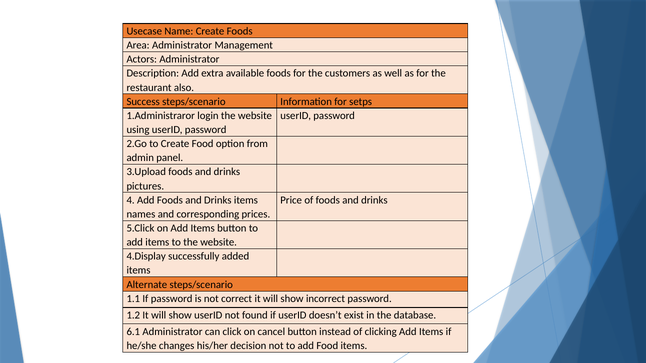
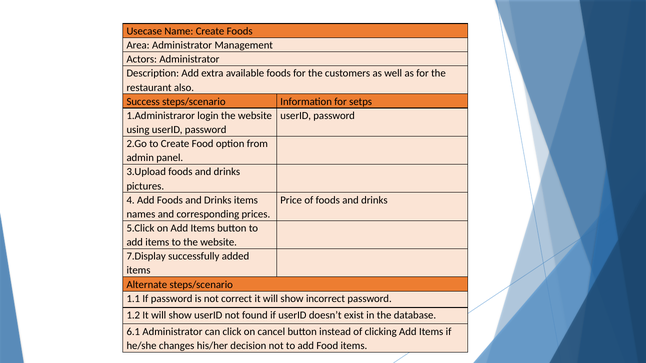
4.Display: 4.Display -> 7.Display (146, 257)
